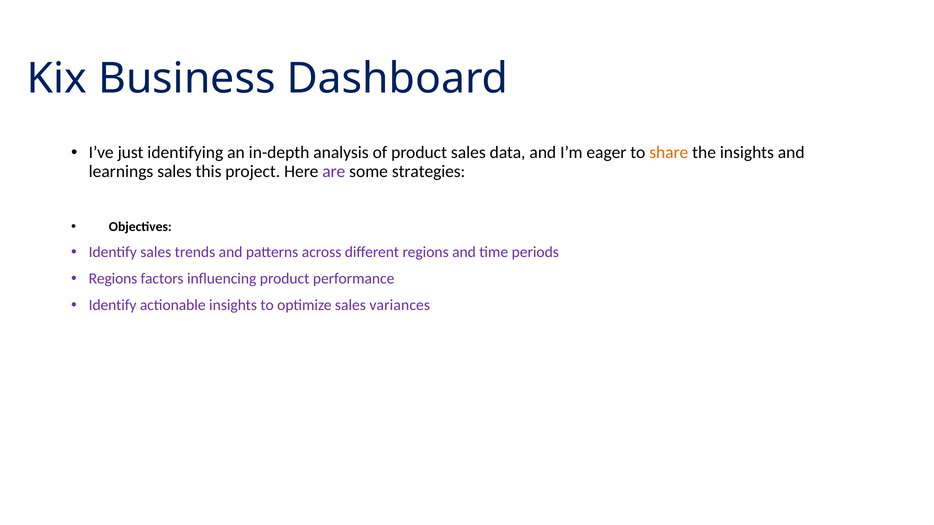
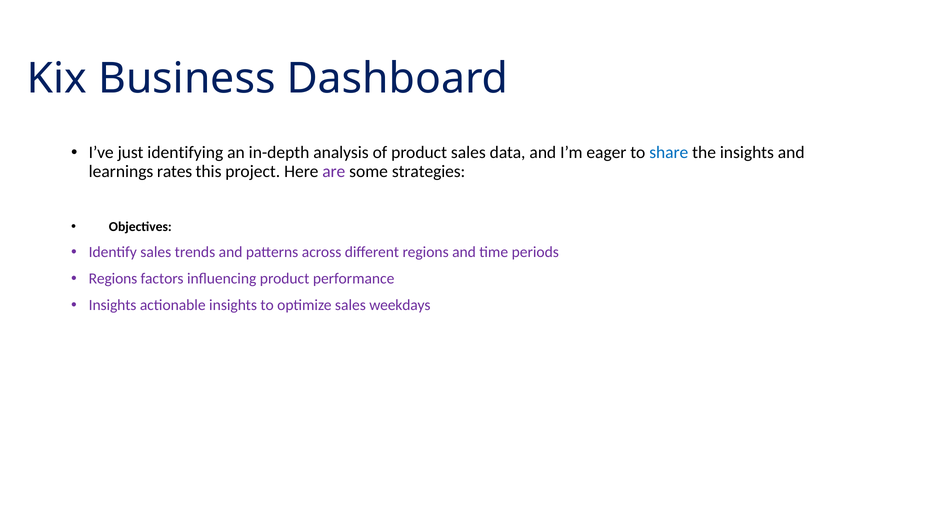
share colour: orange -> blue (669, 153)
learnings sales: sales -> rates (175, 172)
Identify: Identify -> Insights (113, 305)
variances: variances -> weekdays (400, 305)
